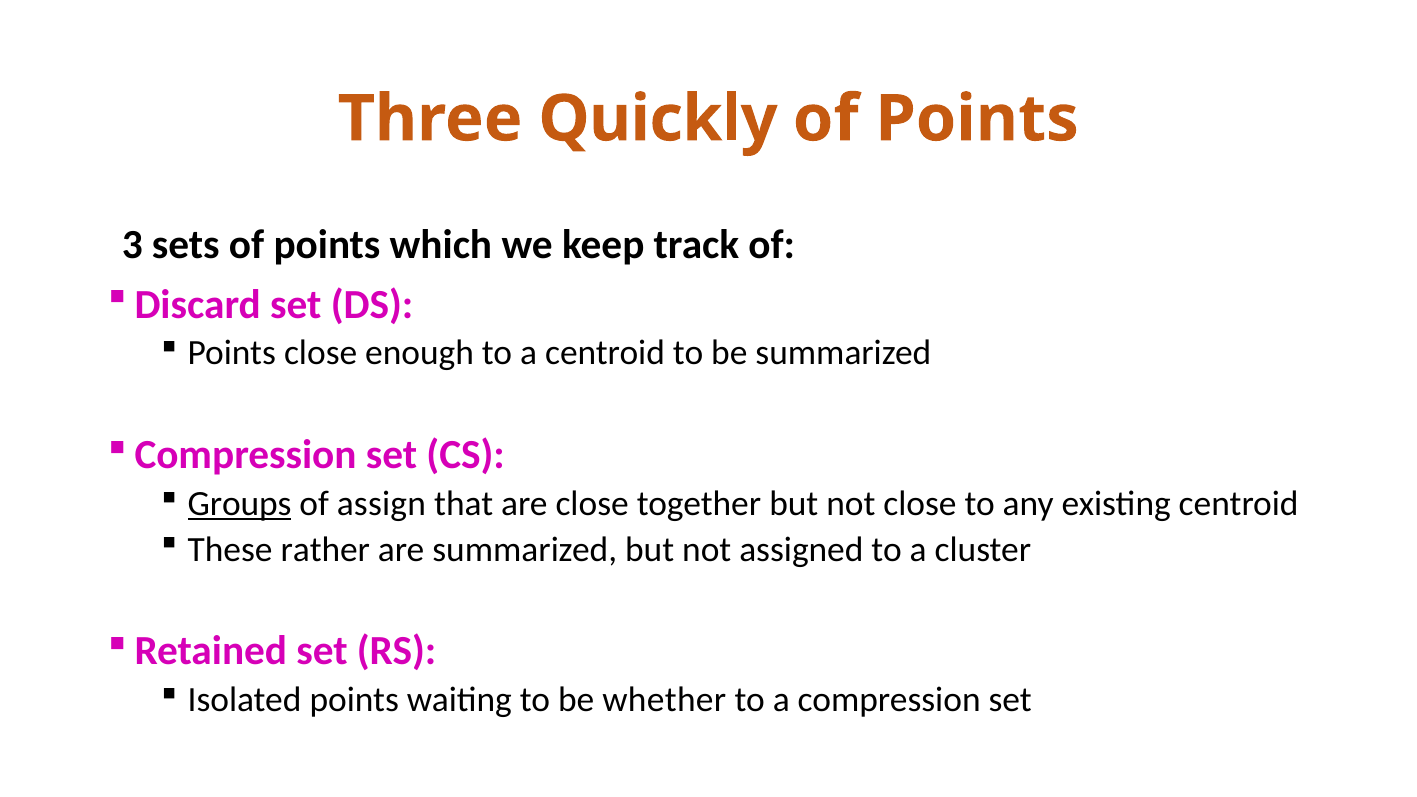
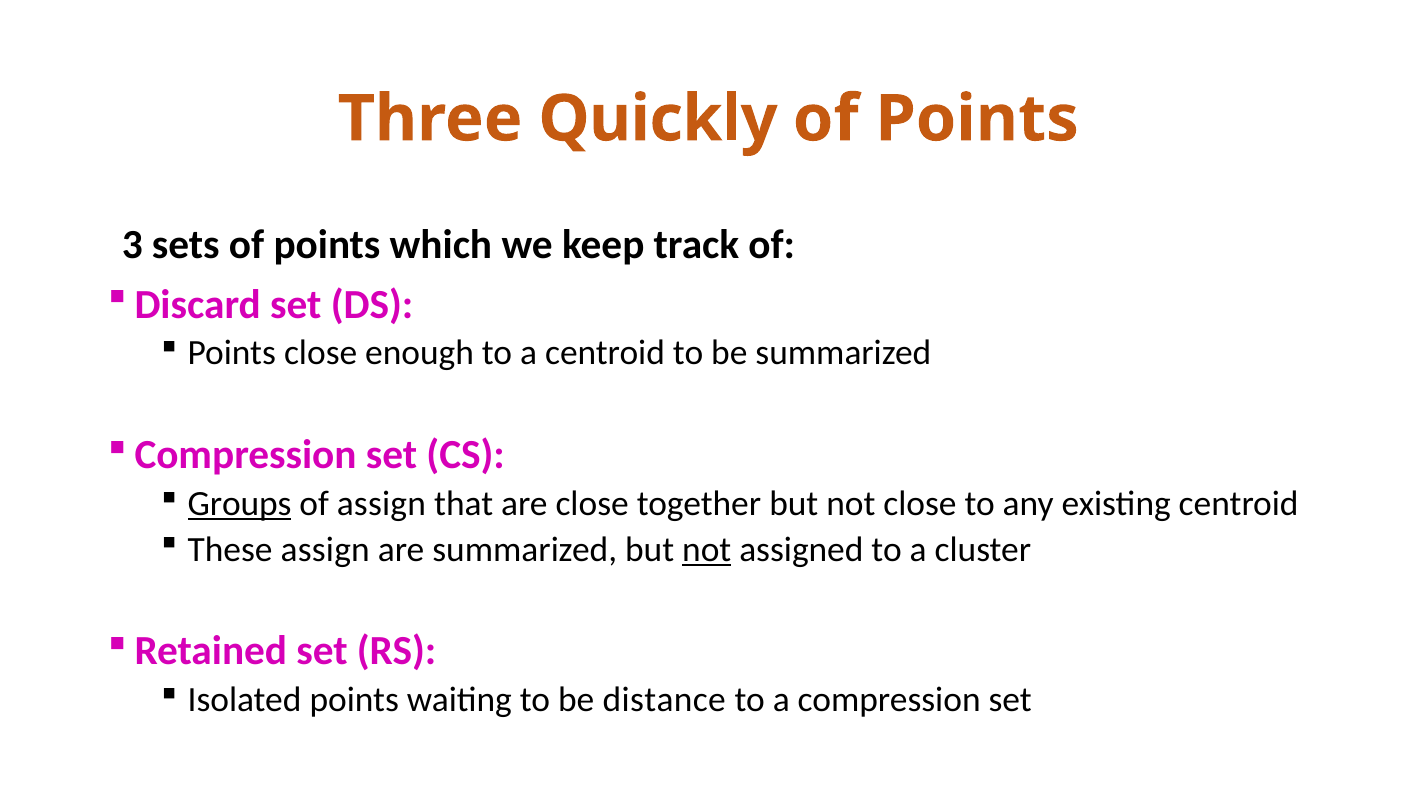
These rather: rather -> assign (325, 549)
not underline: none -> present (707, 549)
whether: whether -> distance (664, 700)
